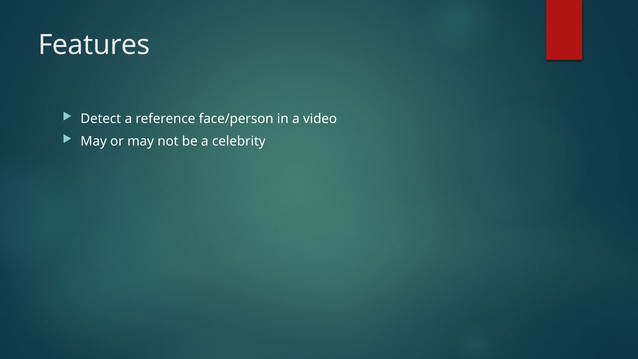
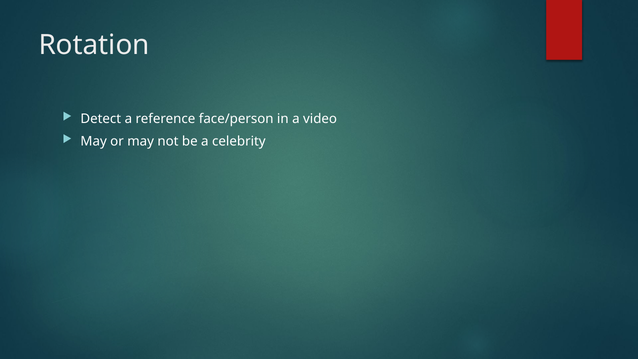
Features: Features -> Rotation (94, 45)
